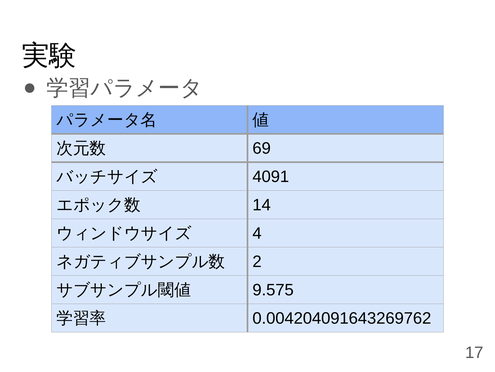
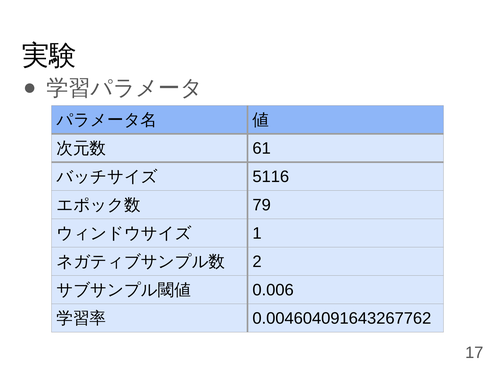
69: 69 -> 61 (262, 148)
4091: 4091 -> 5116 (271, 176)
14: 14 -> 79 (262, 205)
4: 4 -> 1 (257, 233)
9.575: 9.575 -> 0.006 (273, 289)
0.004204091643269762: 0.004204091643269762 -> 0.004604091643267762 (342, 318)
